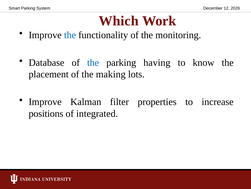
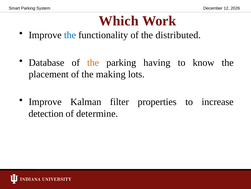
monitoring: monitoring -> distributed (178, 35)
the colour: blue -> orange (93, 62)
positions: positions -> detection (46, 113)
integrated: integrated -> determine (97, 113)
